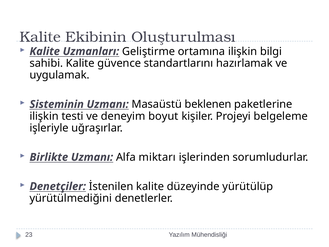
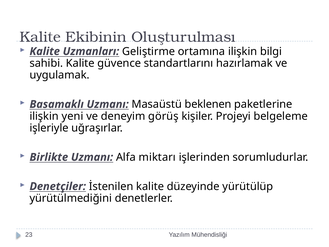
Sisteminin: Sisteminin -> Basamaklı (57, 104)
testi: testi -> yeni (72, 116)
boyut: boyut -> görüş (163, 116)
